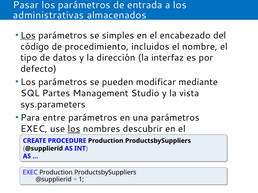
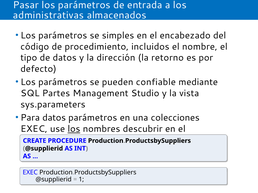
Los underline: present -> none (28, 35)
interfaz: interfaz -> retorno (168, 58)
modificar: modificar -> confiable (156, 82)
Para entre: entre -> datos (54, 118)
una parámetros: parámetros -> colecciones (175, 118)
